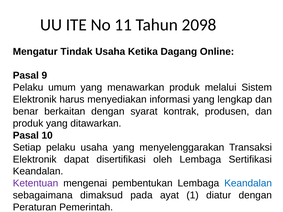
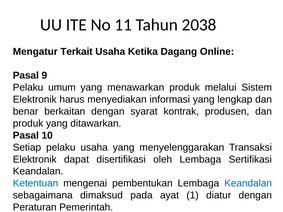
2098: 2098 -> 2038 (199, 25)
Tindak: Tindak -> Terkait (77, 52)
Ketentuan colour: purple -> blue (36, 183)
